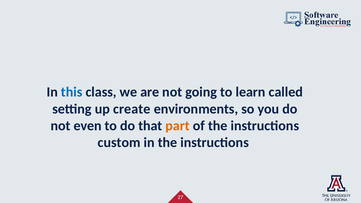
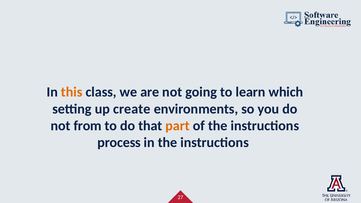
this colour: blue -> orange (72, 92)
called: called -> which (286, 92)
even: even -> from (88, 126)
custom: custom -> process (119, 143)
